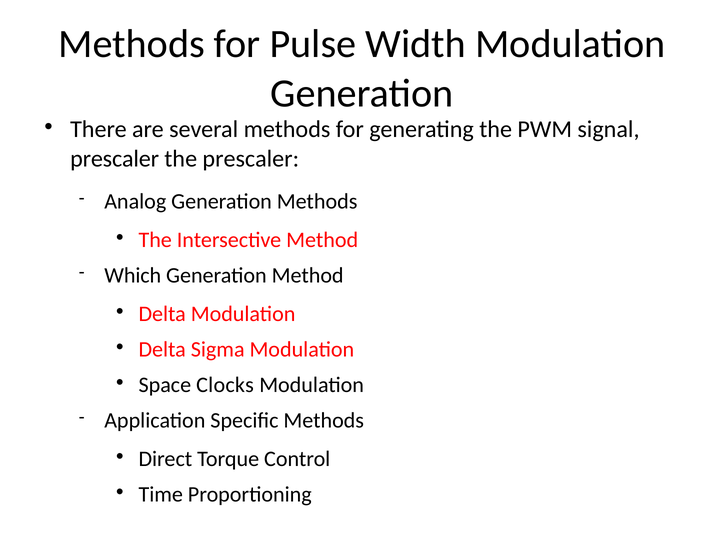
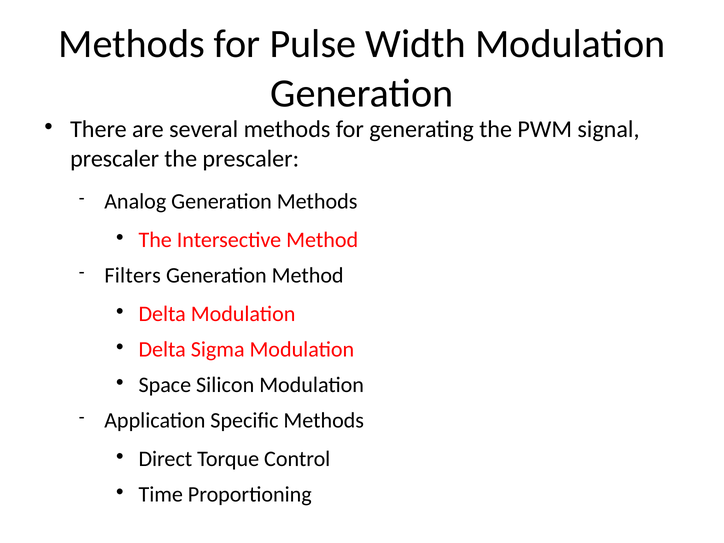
Which: Which -> Filters (133, 275)
Clocks: Clocks -> Silicon (225, 385)
